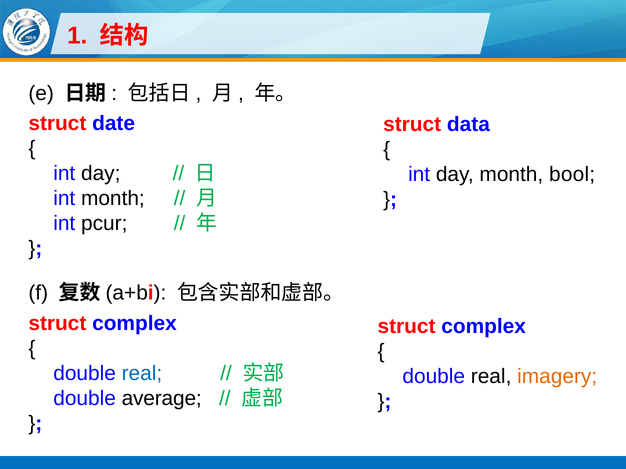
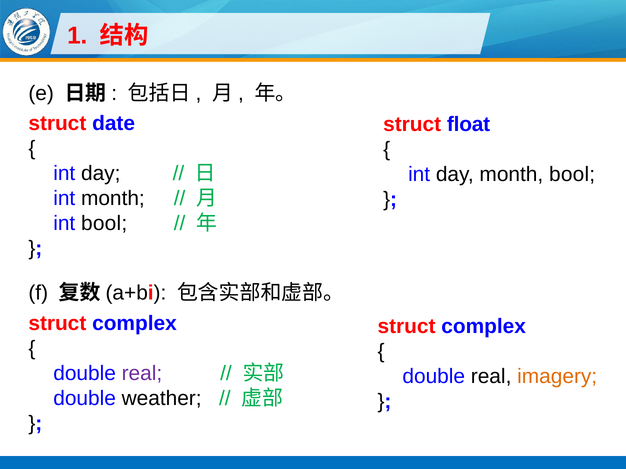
data: data -> float (469, 125)
int pcur: pcur -> bool (104, 224)
real colour: blue -> purple (142, 374)
average: average -> weather (162, 399)
